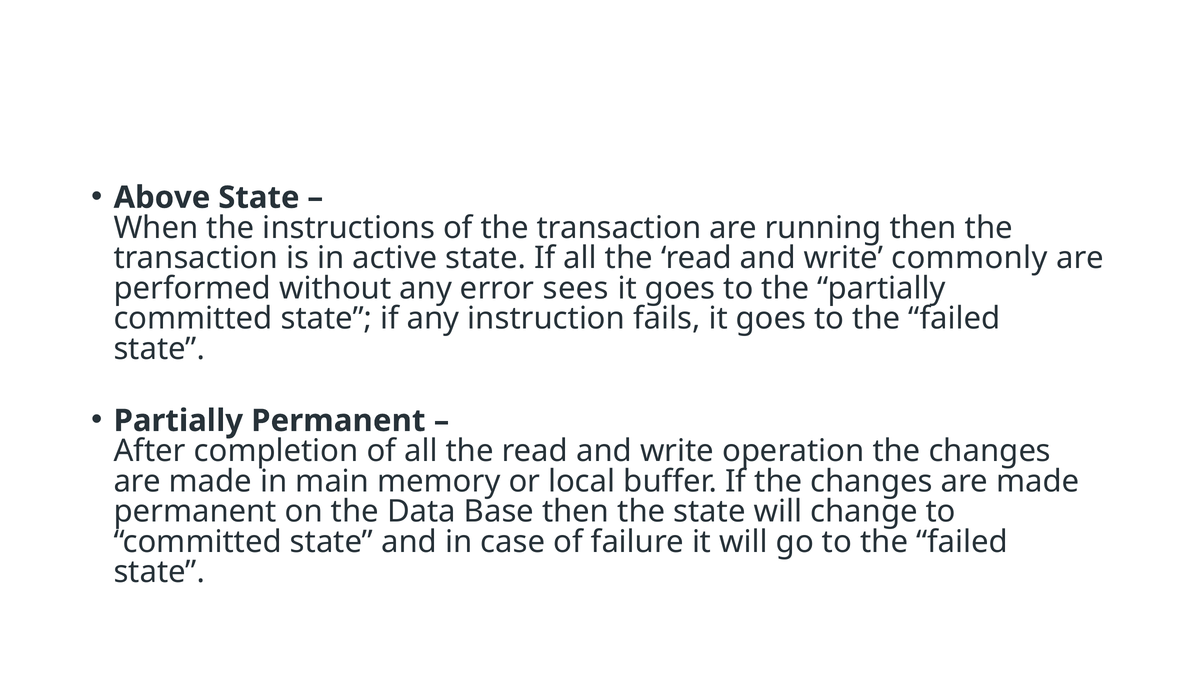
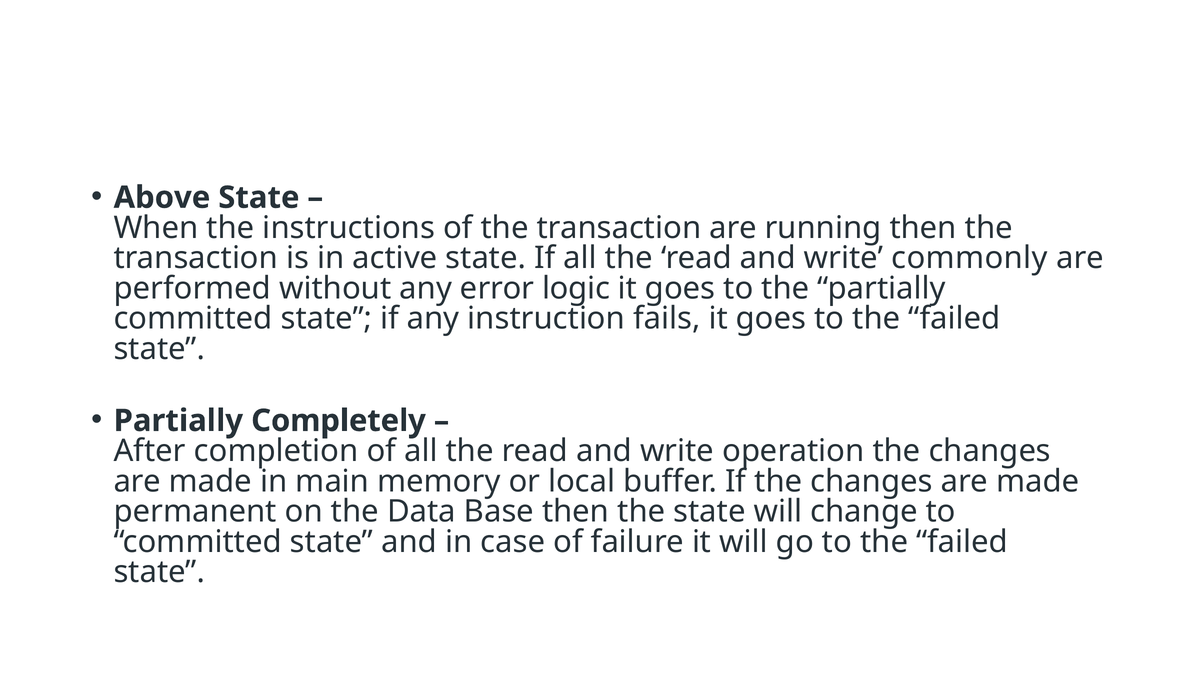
sees: sees -> logic (576, 288)
Partially Permanent: Permanent -> Completely (338, 421)
